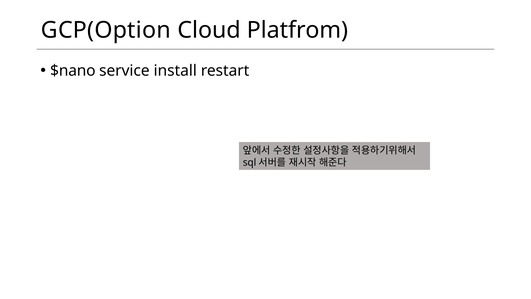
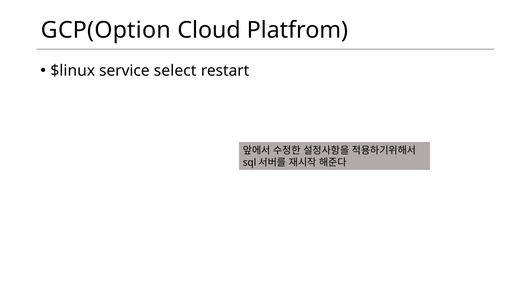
$nano: $nano -> $linux (73, 71)
install: install -> select (175, 71)
